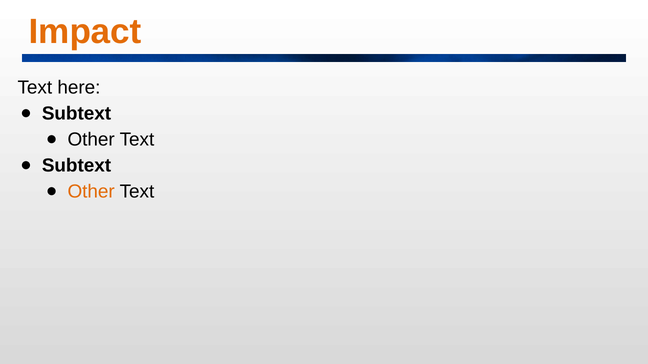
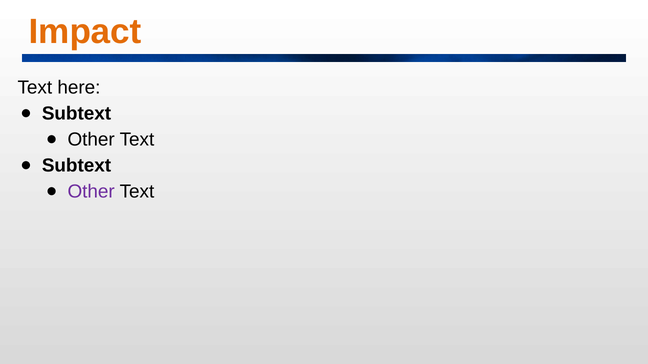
Other colour: orange -> purple (91, 192)
